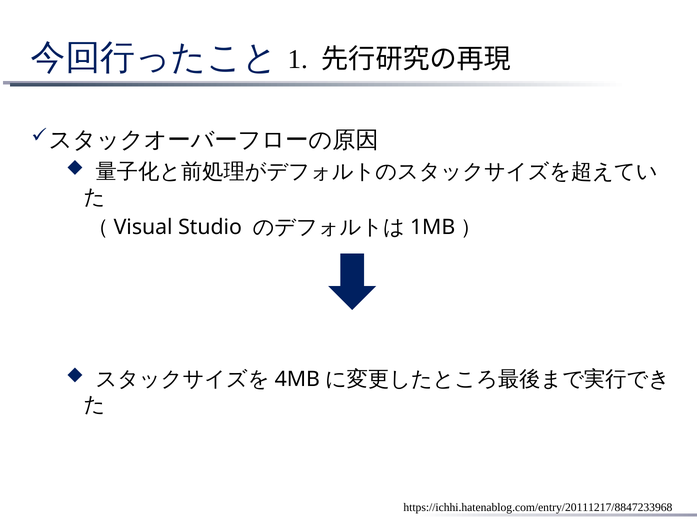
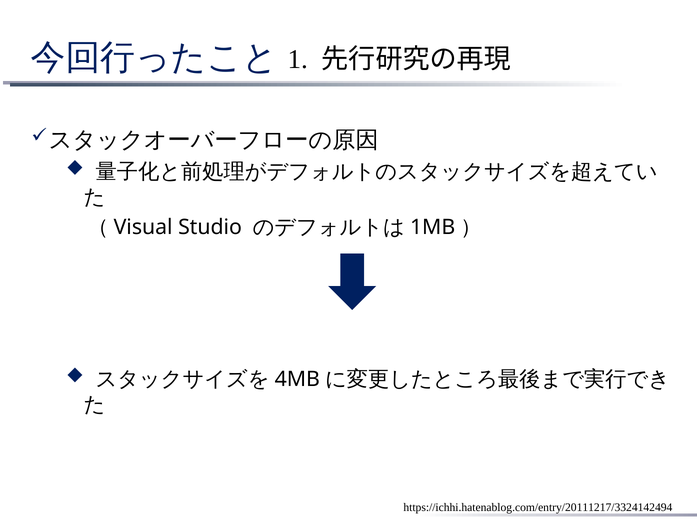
https://ichhi.hatenablog.com/entry/20111217/8847233968: https://ichhi.hatenablog.com/entry/20111217/8847233968 -> https://ichhi.hatenablog.com/entry/20111217/3324142494 (538, 508)
